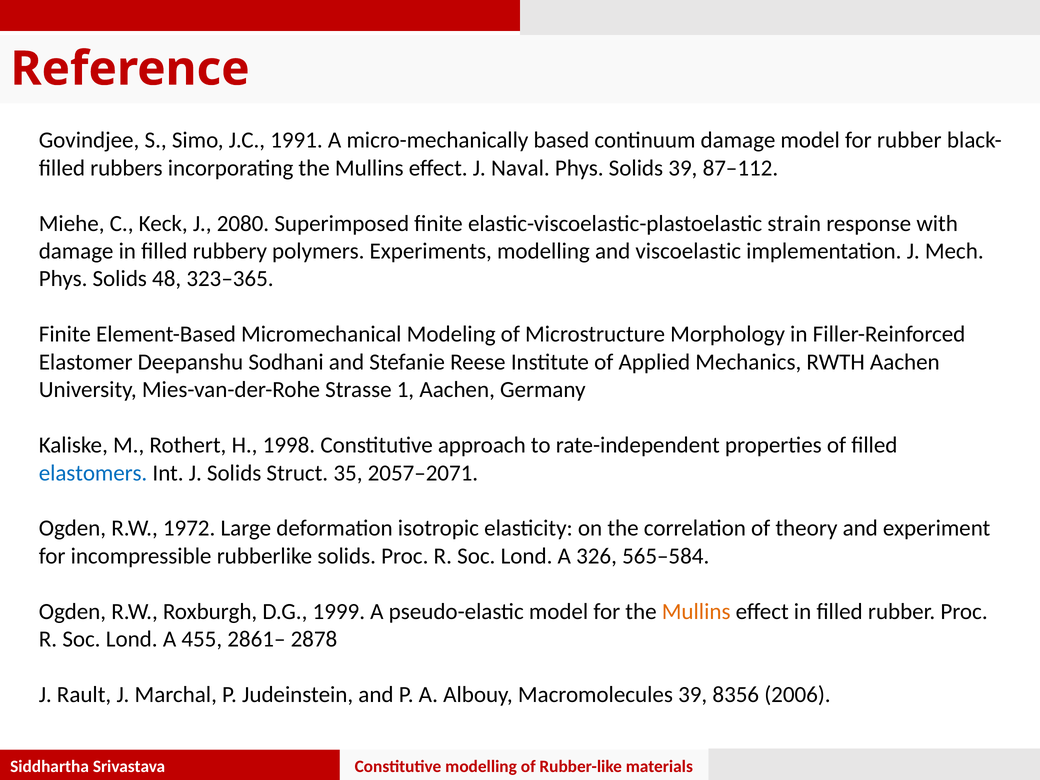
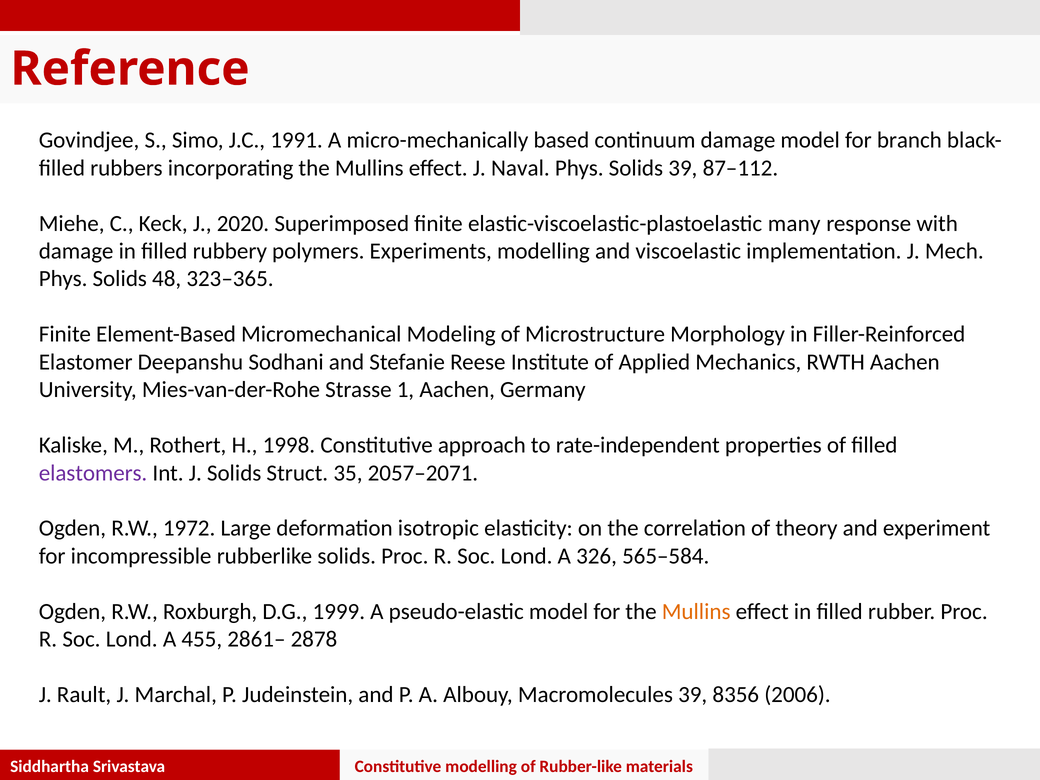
for rubber: rubber -> branch (909, 140)
2080: 2080 -> 2020 (243, 223)
strain: strain -> many (794, 223)
elastomers colour: blue -> purple (93, 473)
